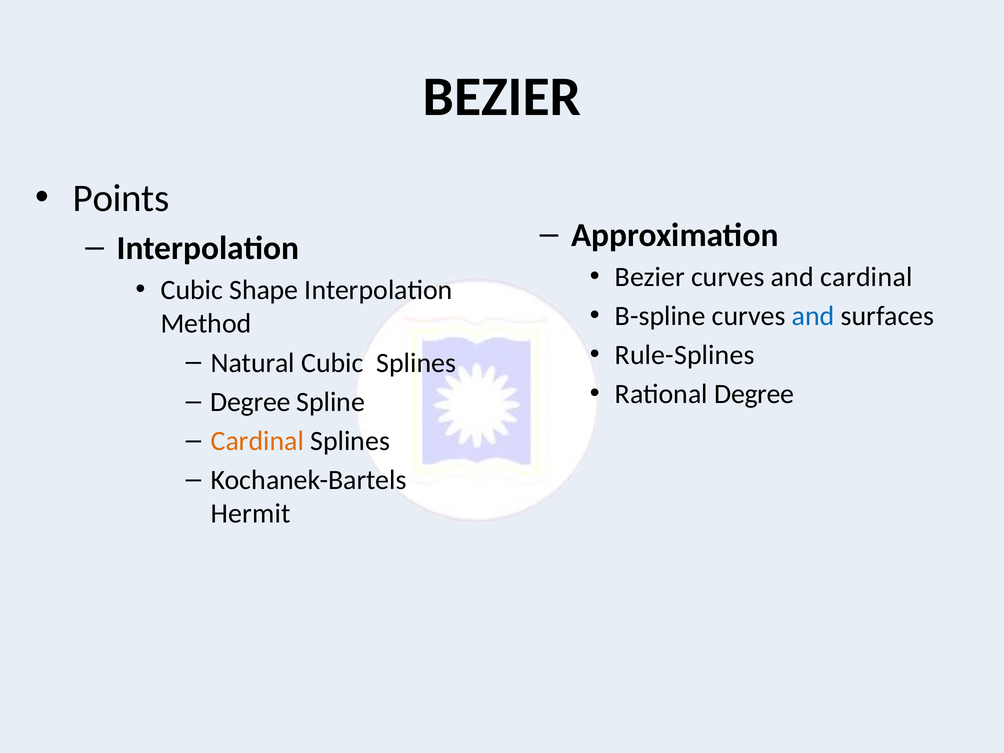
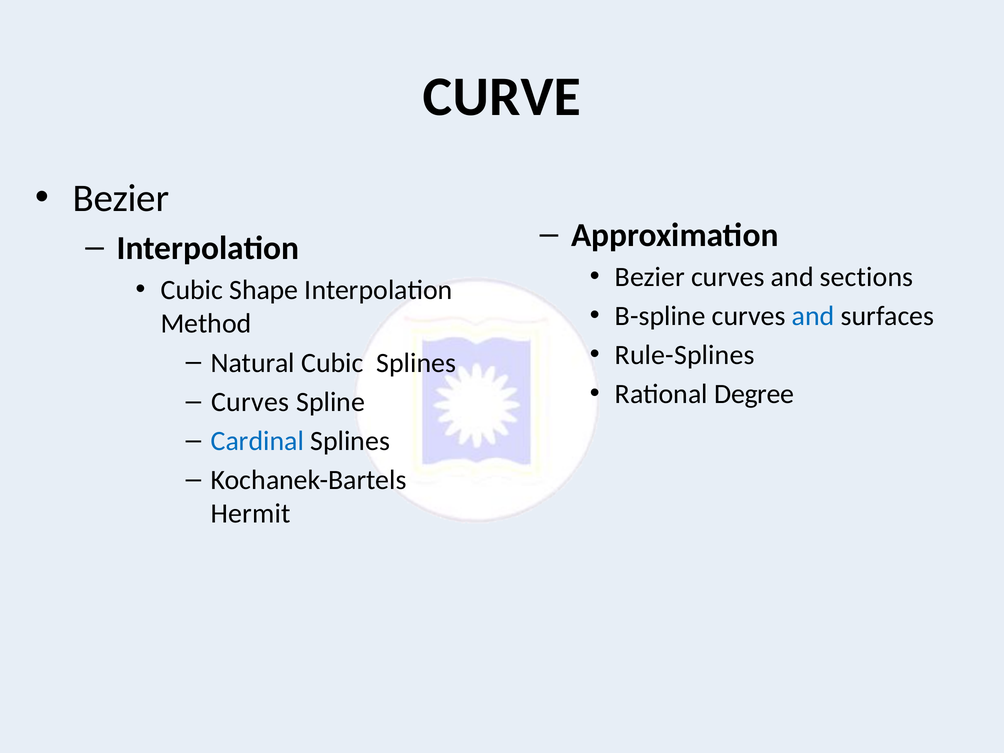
BEZIER: BEZIER -> CURVE (502, 97)
Points: Points -> Bezier (121, 198)
and cardinal: cardinal -> sections (867, 277)
Degree: Degree -> Curves (250, 402)
Cardinal colour: orange -> blue (257, 441)
